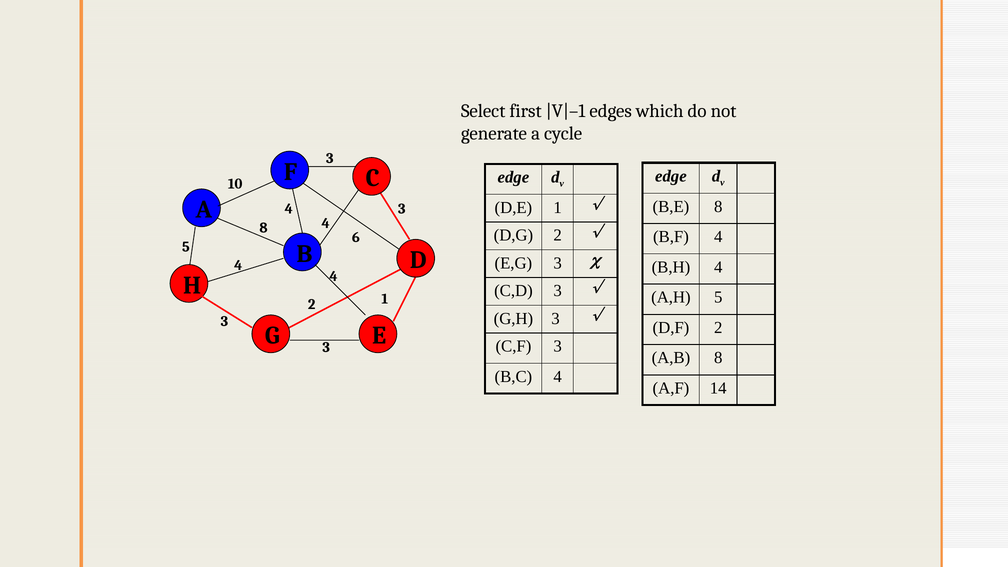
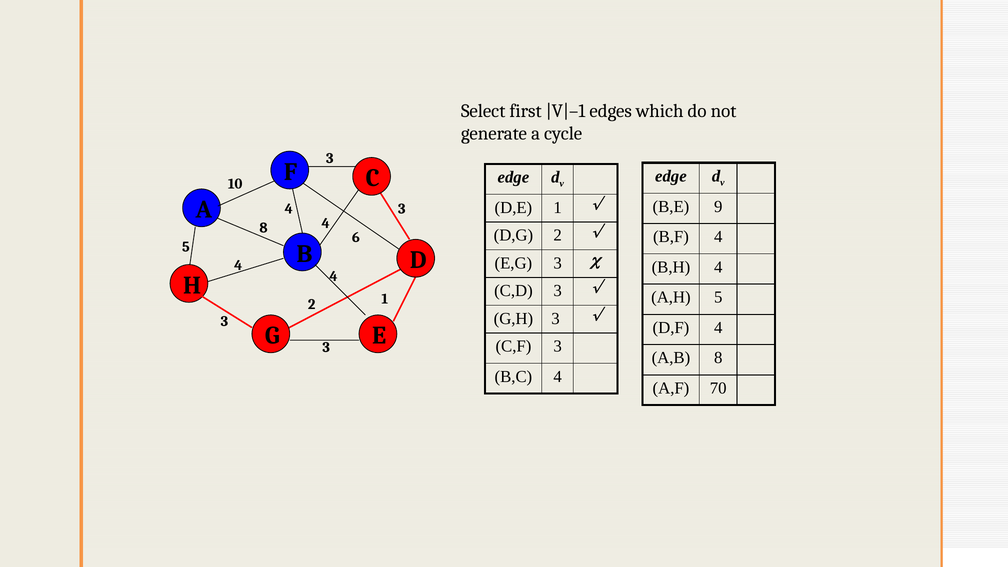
B,E 8: 8 -> 9 (718, 206)
D,F 2: 2 -> 4 (718, 328)
14: 14 -> 70 (718, 388)
